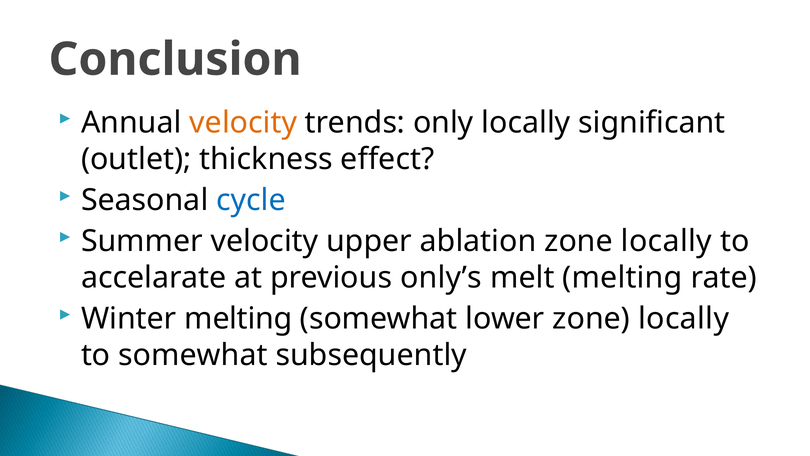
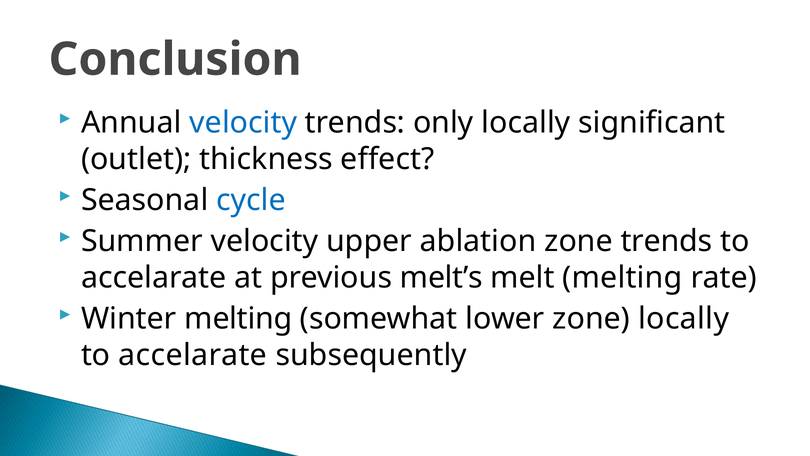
velocity colour: orange -> blue (243, 123)
ablation zone locally: locally -> trends (667, 241)
only’s: only’s -> melt’s (441, 278)
somewhat: somewhat -> accelarate (193, 355)
